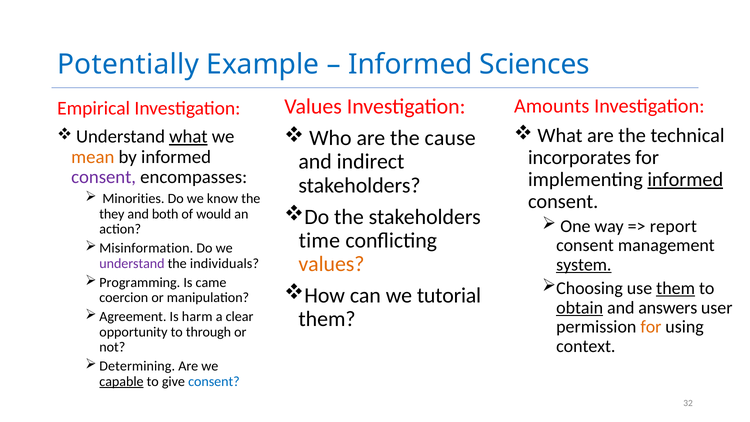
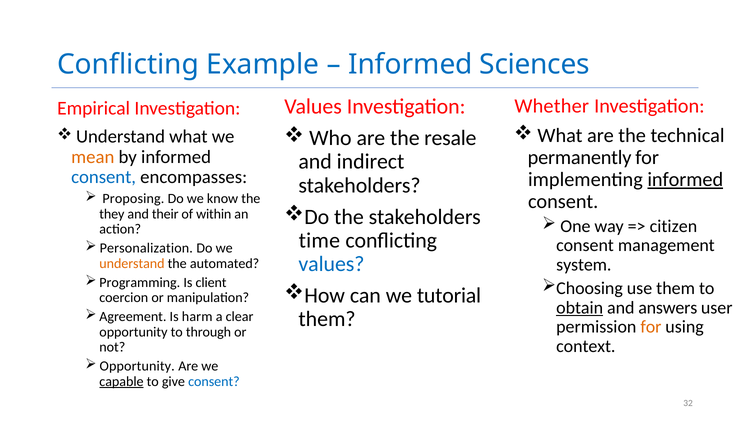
Potentially: Potentially -> Conflicting (128, 64)
Amounts: Amounts -> Whether (552, 106)
cause: cause -> resale (450, 138)
what underline: present -> none (188, 137)
incorporates: incorporates -> permanently (580, 158)
consent colour: purple -> blue (104, 177)
Minorities: Minorities -> Proposing (133, 199)
both: both -> their (165, 214)
would: would -> within (214, 214)
report: report -> citizen (673, 226)
Misinformation: Misinformation -> Personalization (146, 248)
values colour: orange -> blue (331, 264)
system underline: present -> none (584, 265)
understand colour: purple -> orange (132, 263)
individuals: individuals -> automated (225, 263)
came: came -> client (211, 282)
them underline: present -> none (676, 288)
Determining: Determining -> Opportunity (137, 366)
